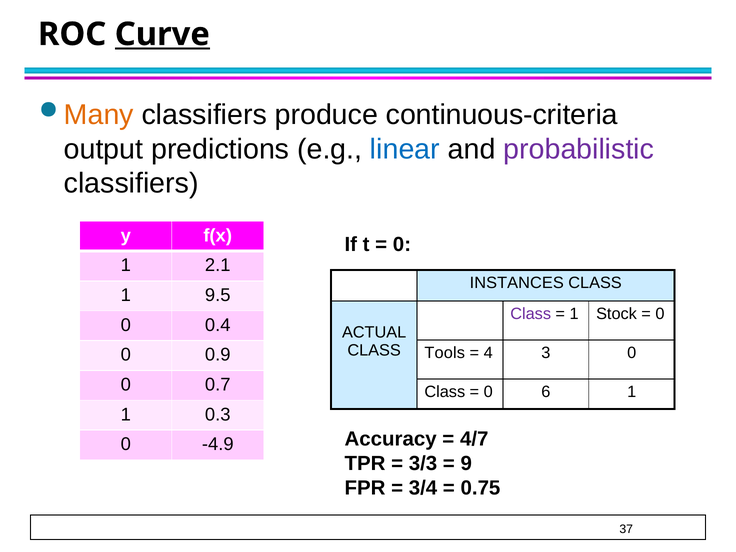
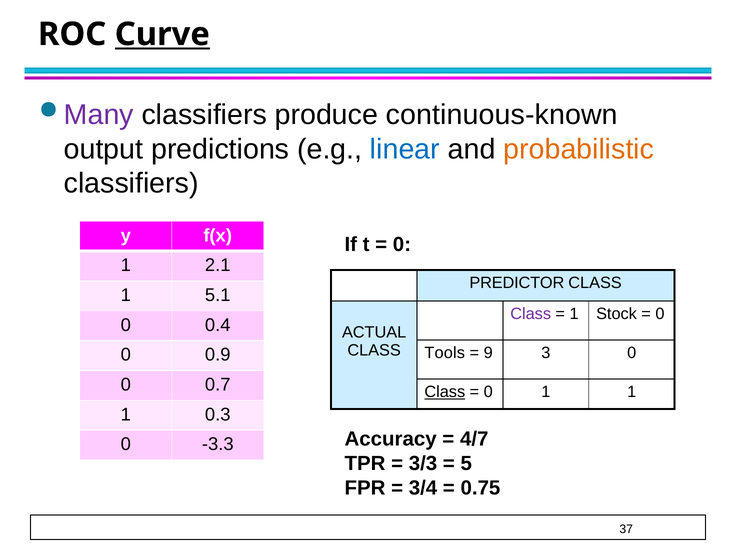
Many colour: orange -> purple (99, 115)
continuous-criteria: continuous-criteria -> continuous-known (502, 115)
probabilistic colour: purple -> orange (579, 149)
INSTANCES: INSTANCES -> PREDICTOR (517, 283)
9.5: 9.5 -> 5.1 (218, 295)
4: 4 -> 9 (488, 353)
Class underline: none -> present (445, 392)
0 6: 6 -> 1 (546, 392)
-4.9: -4.9 -> -3.3 (218, 444)
9: 9 -> 5 (466, 464)
